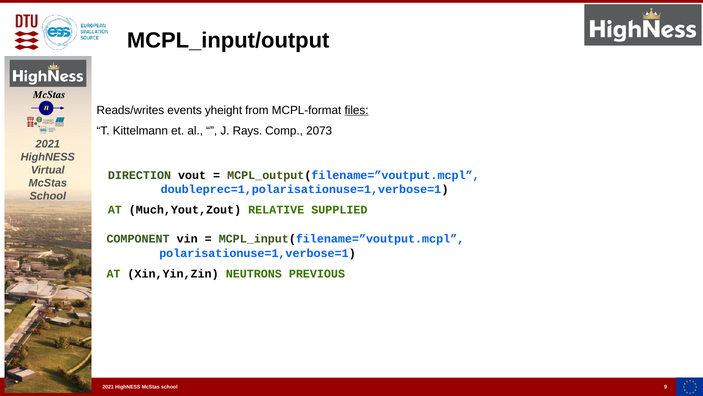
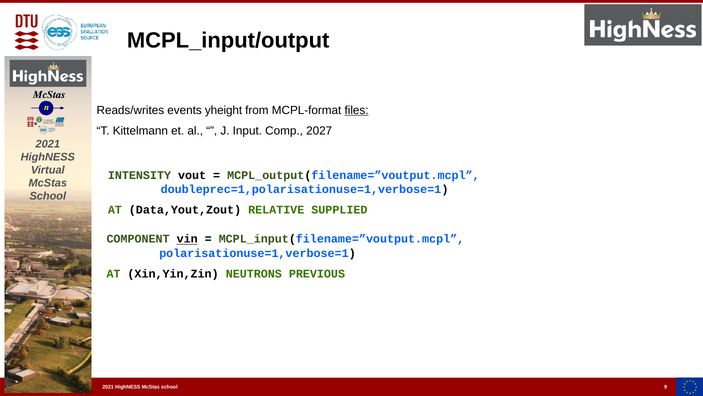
Rays: Rays -> Input (247, 131)
2073: 2073 -> 2027 (319, 131)
DIRECTION: DIRECTION -> INTENSITY (139, 175)
Much,Yout,Zout: Much,Yout,Zout -> Data,Yout,Zout (185, 210)
vin underline: none -> present (187, 239)
